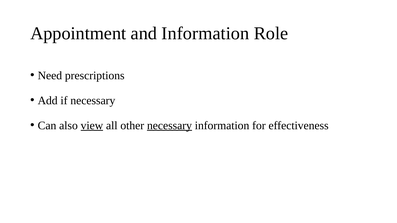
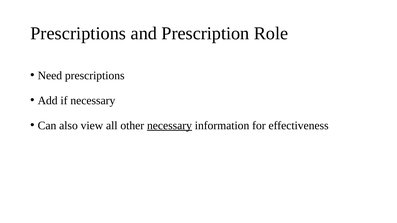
Appointment: Appointment -> Prescriptions (78, 33)
and Information: Information -> Prescription (205, 33)
view underline: present -> none (92, 126)
